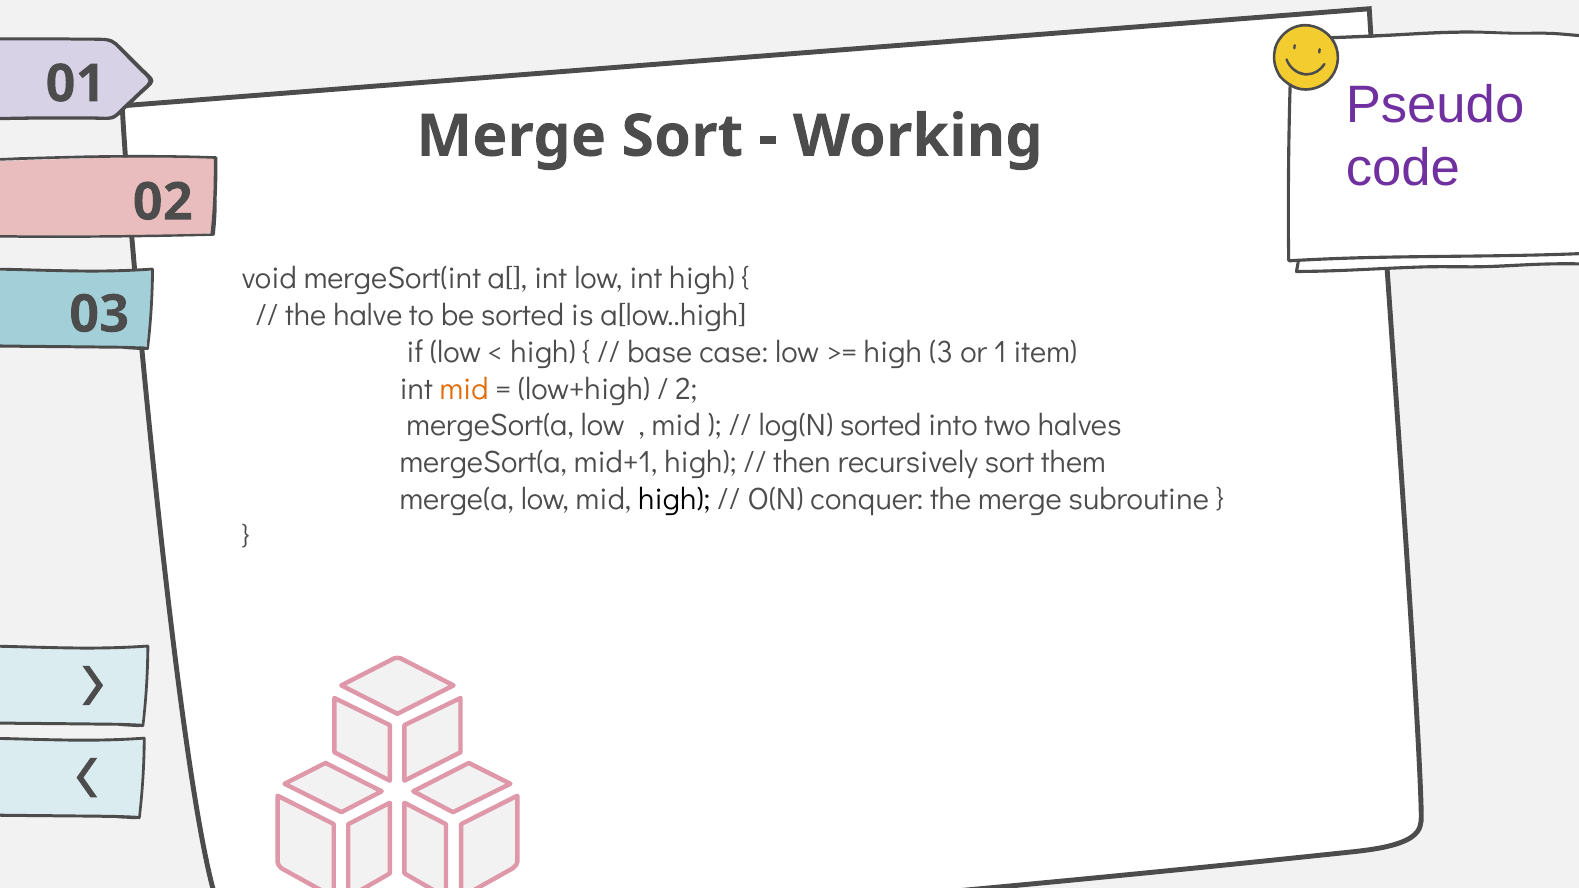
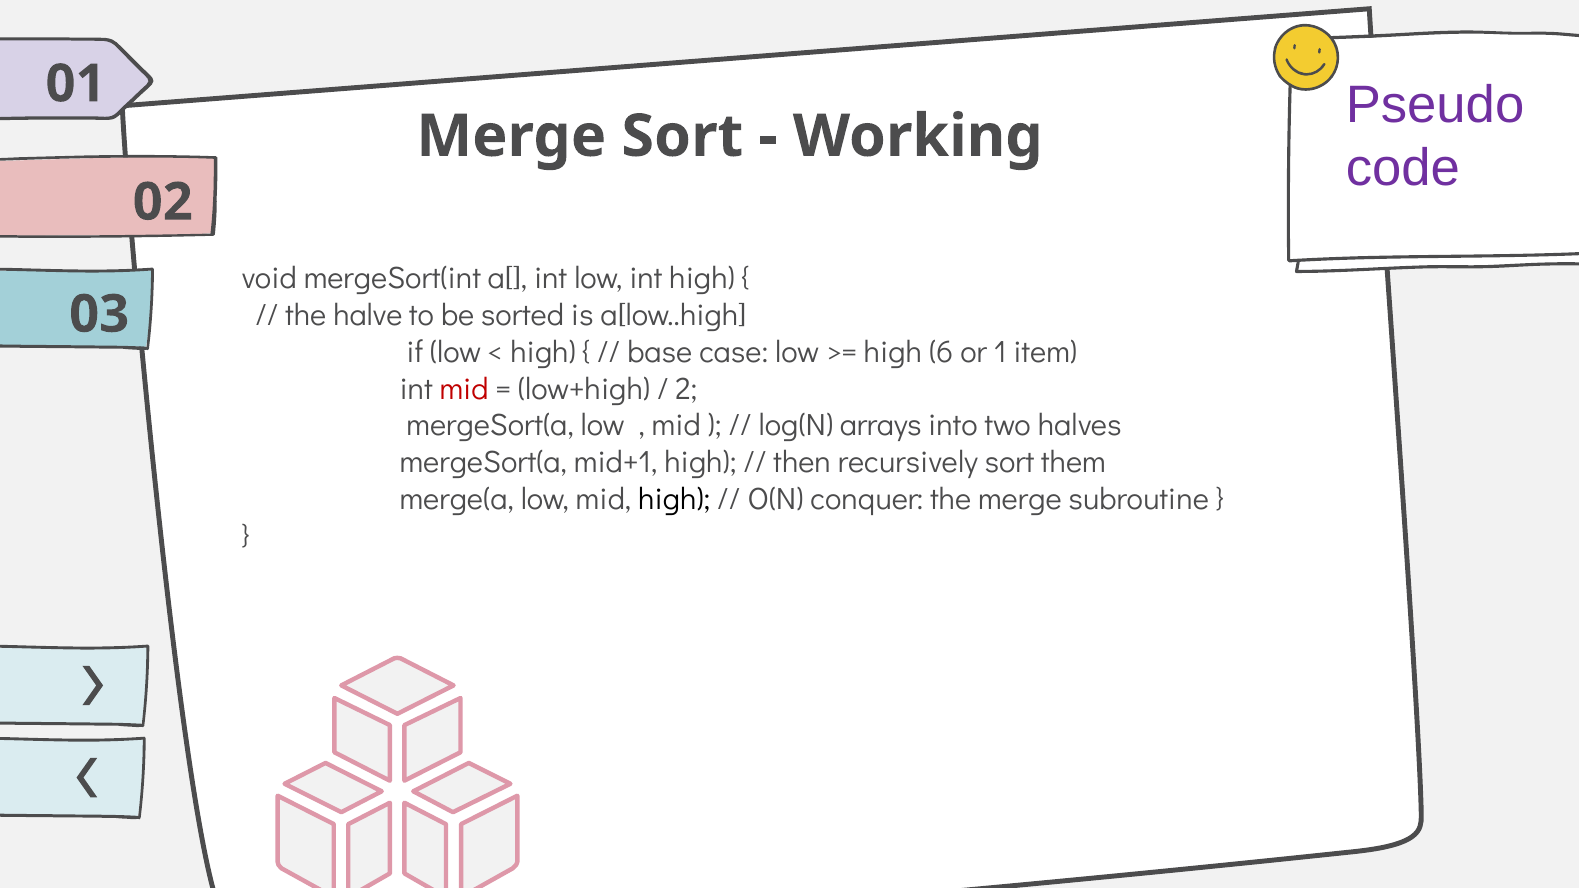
3: 3 -> 6 (941, 352)
mid colour: orange -> red (464, 389)
log(N sorted: sorted -> arrays (881, 426)
